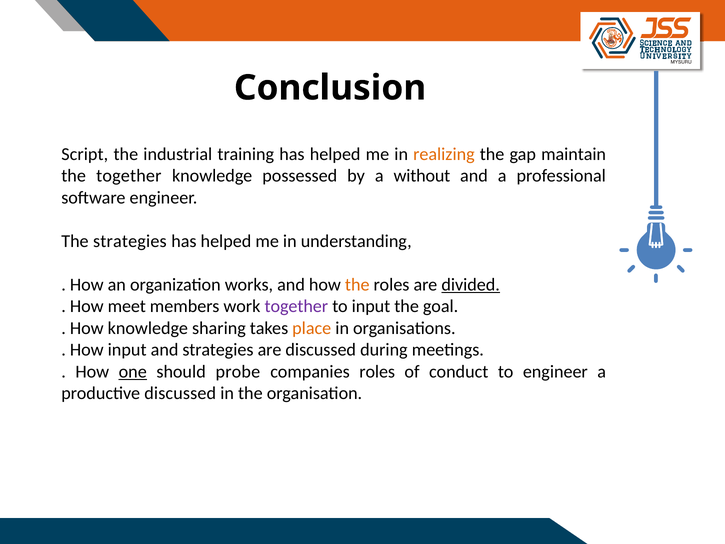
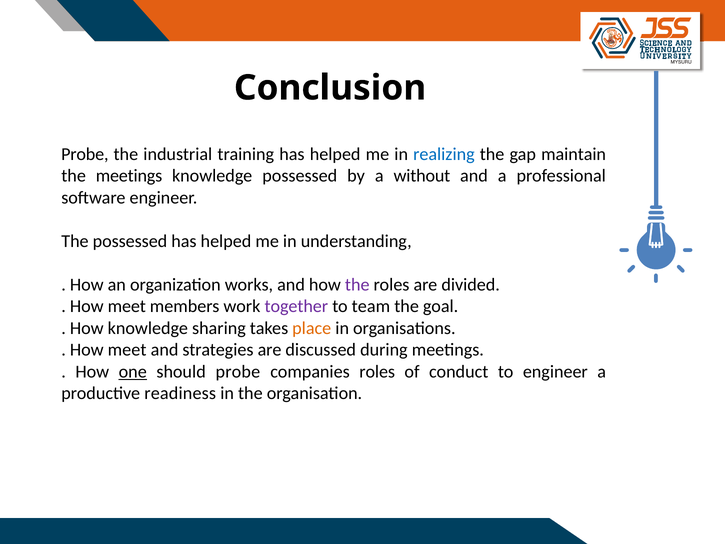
Script: Script -> Probe (85, 154)
realizing colour: orange -> blue (444, 154)
the together: together -> meetings (129, 176)
The strategies: strategies -> possessed (130, 241)
the colour: orange -> purple (357, 285)
divided underline: present -> none (471, 285)
to input: input -> team (371, 306)
input: input -> meet (127, 350)
productive discussed: discussed -> readiness (180, 393)
